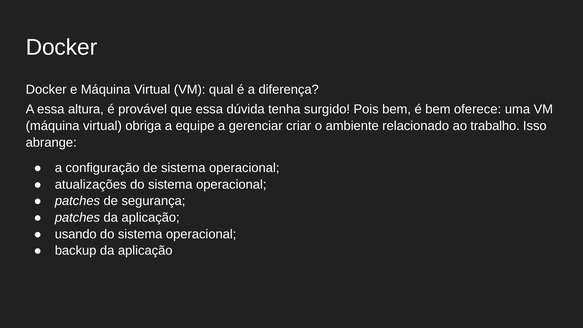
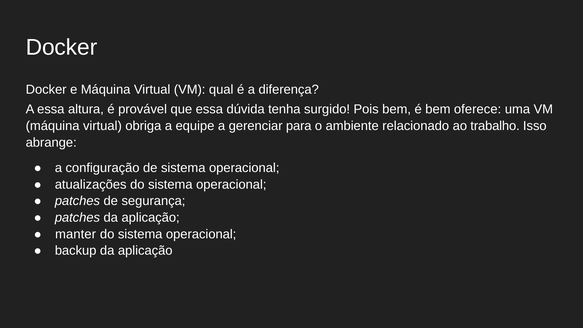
criar: criar -> para (299, 126)
usando: usando -> manter (76, 234)
